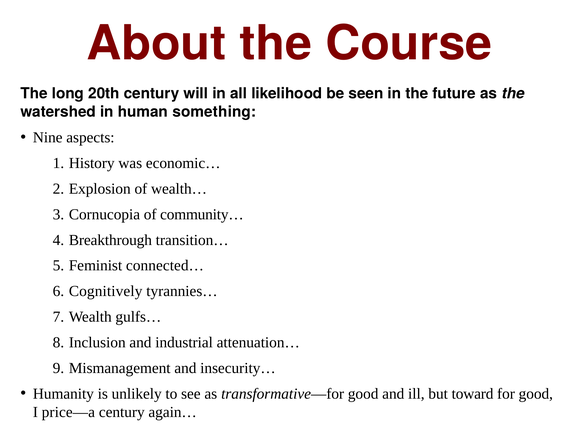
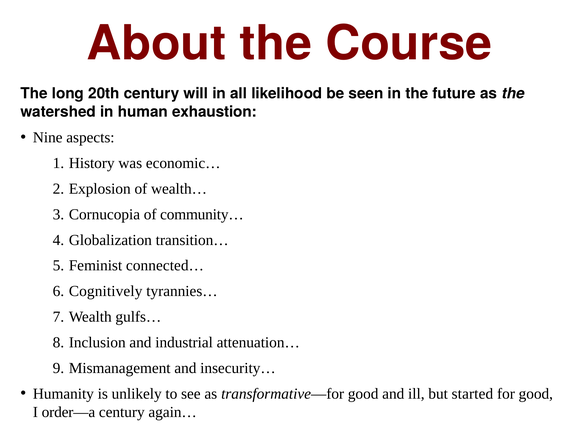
something: something -> exhaustion (214, 112)
Breakthrough: Breakthrough -> Globalization (110, 240)
toward: toward -> started (472, 394)
price—a: price—a -> order—a (68, 412)
